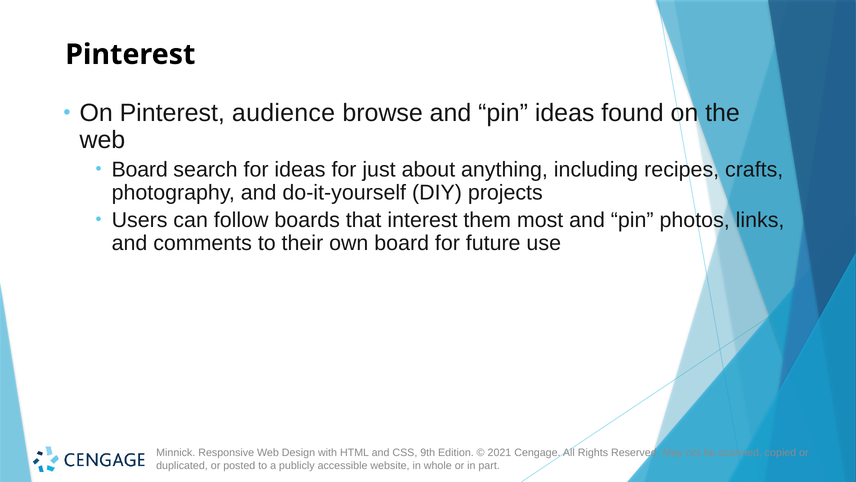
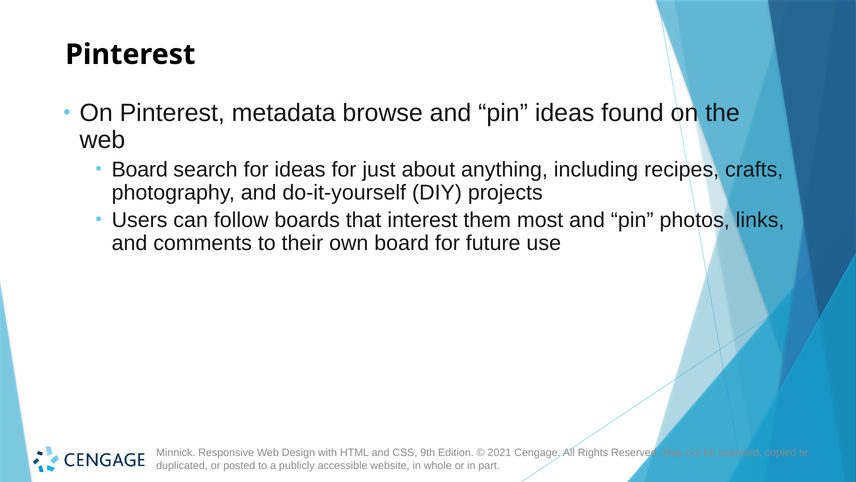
audience: audience -> metadata (284, 113)
